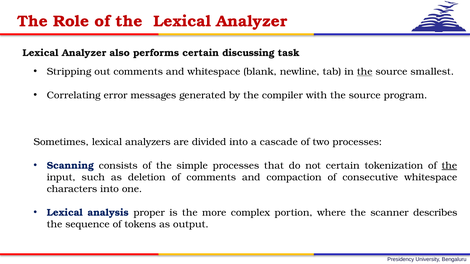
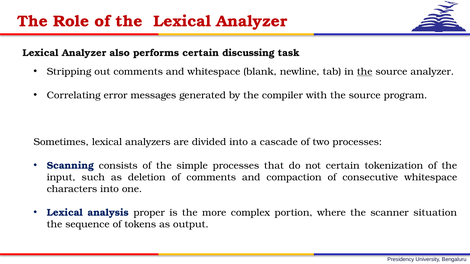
source smallest: smallest -> analyzer (432, 72)
the underline: present -> none (449, 166)
describes: describes -> situation (435, 213)
